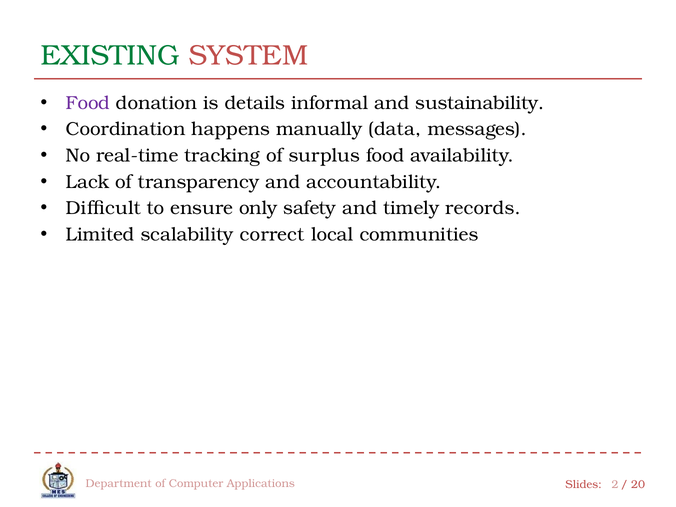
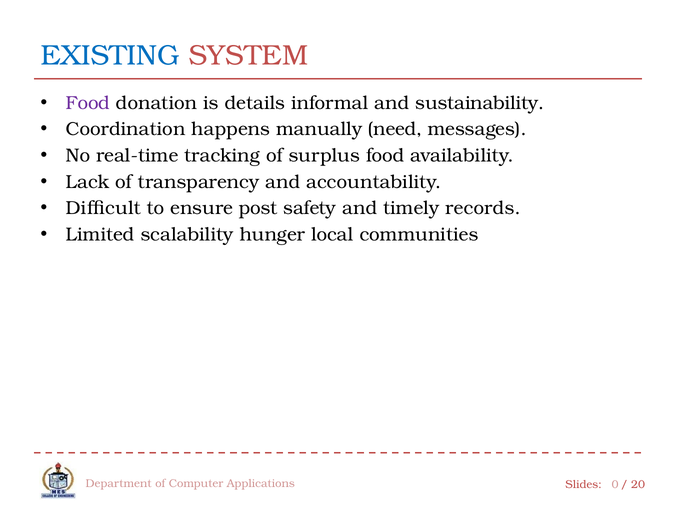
EXISTING colour: green -> blue (110, 55)
data: data -> need (395, 129)
only: only -> post (258, 208)
correct: correct -> hunger (272, 234)
2: 2 -> 0 (615, 484)
